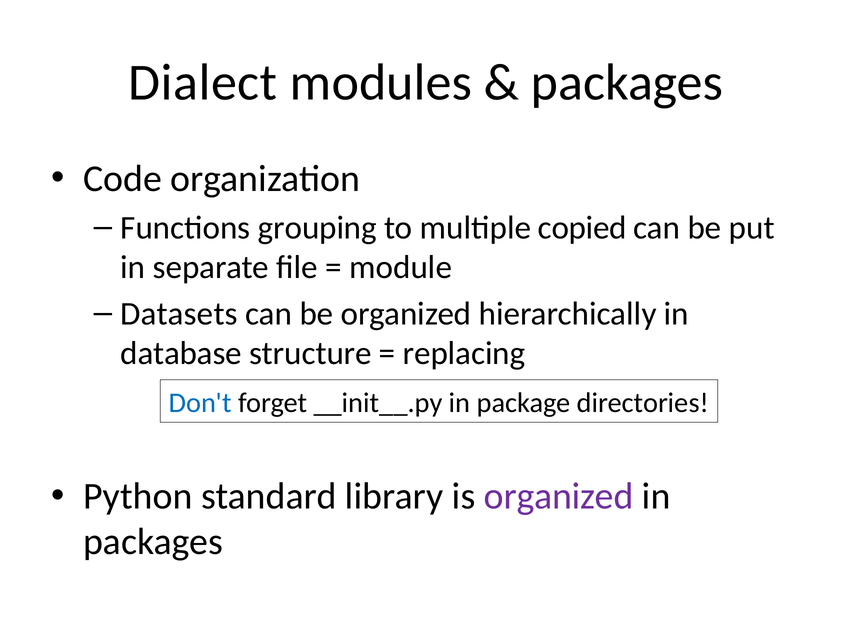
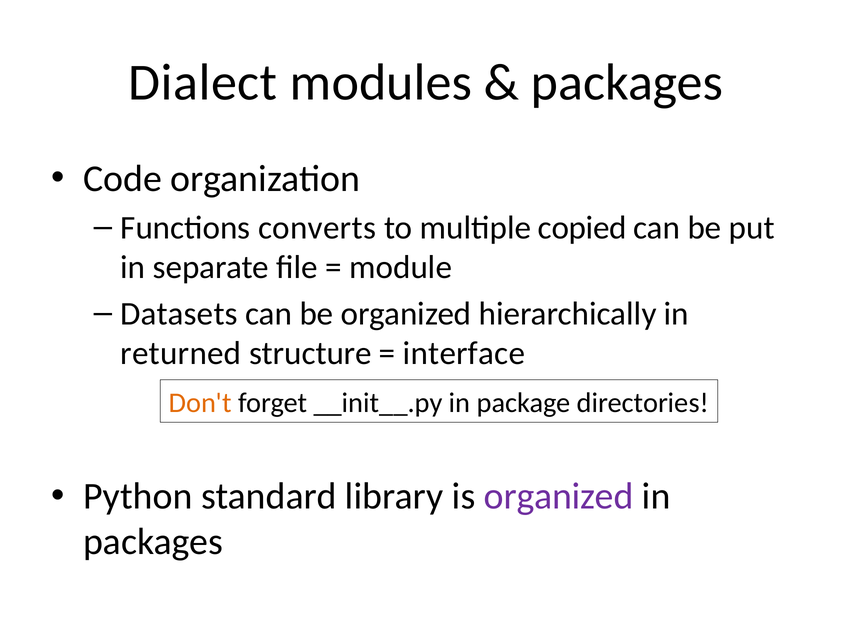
grouping: grouping -> converts (317, 228)
database: database -> returned (181, 353)
replacing: replacing -> interface (464, 353)
Don't colour: blue -> orange (200, 403)
